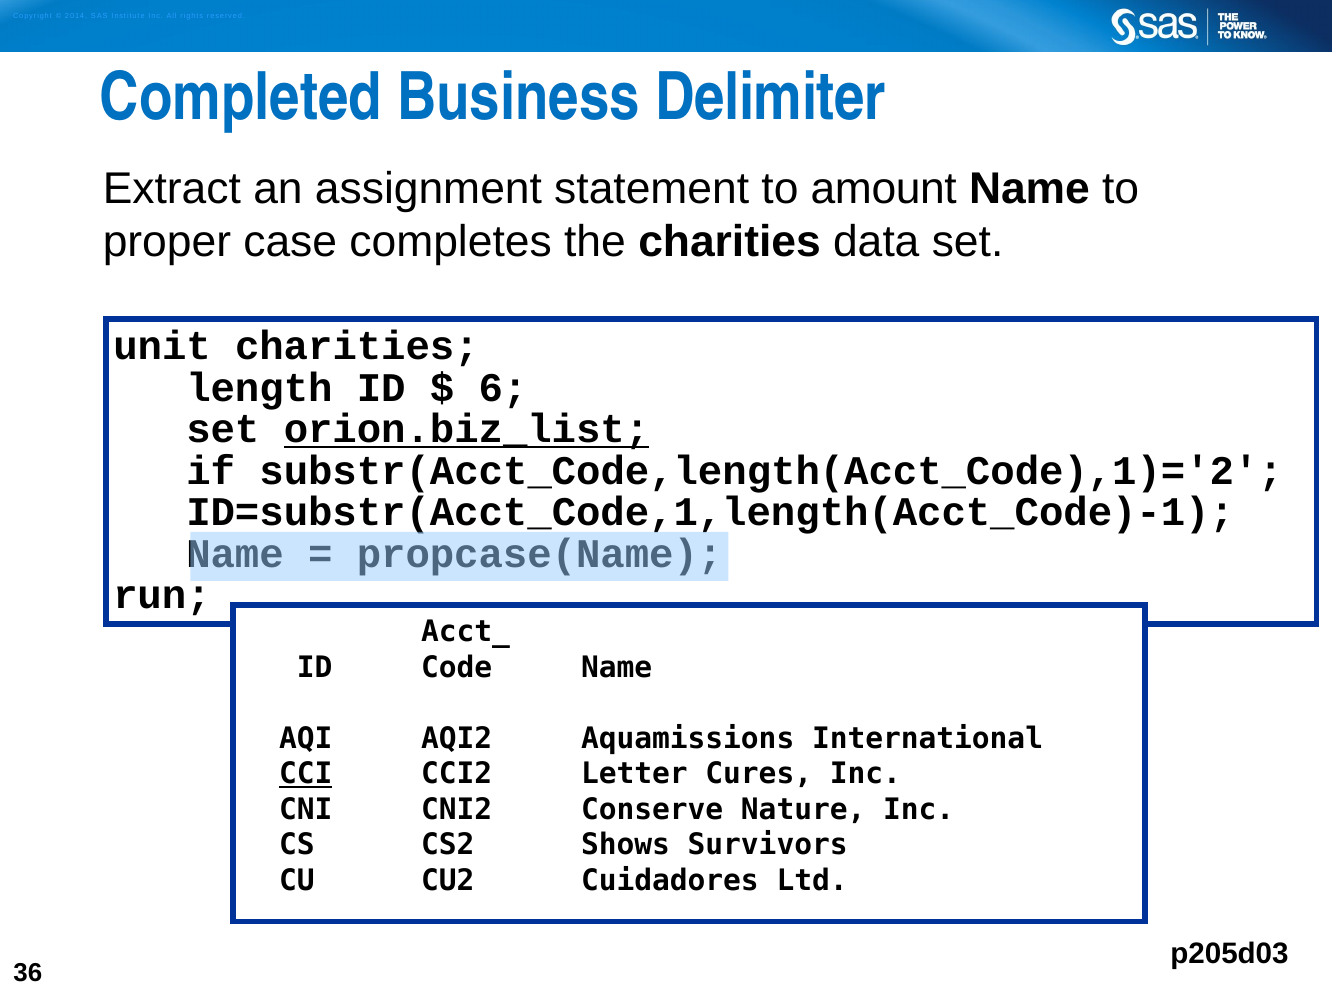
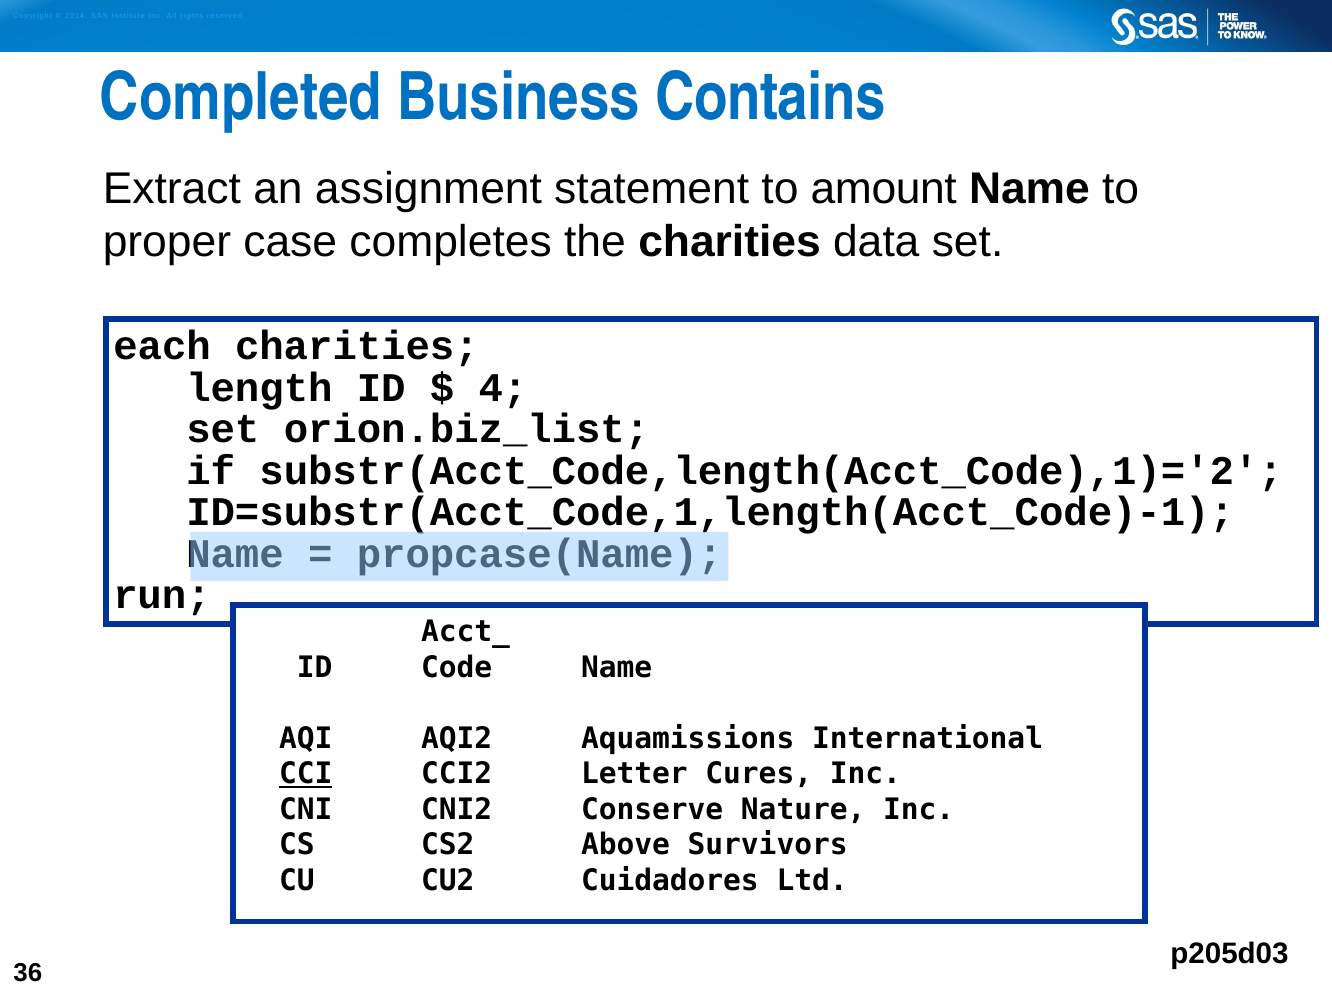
Delimiter: Delimiter -> Contains (771, 98)
unit: unit -> each (162, 346)
6: 6 -> 4 (503, 388)
orion.biz_list underline: present -> none (467, 429)
Shows: Shows -> Above (626, 845)
